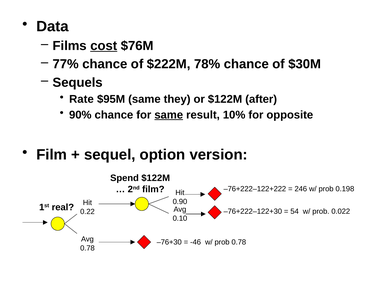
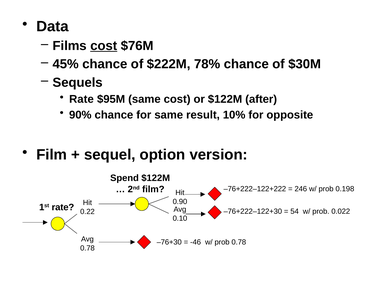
77%: 77% -> 45% (66, 64)
same they: they -> cost (177, 99)
same underline: present -> none (169, 115)
1st real: real -> rate (63, 207)
